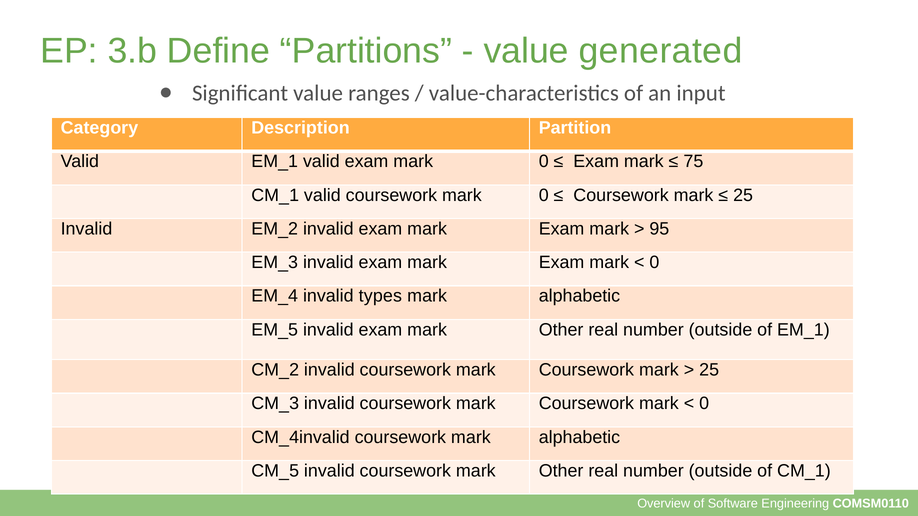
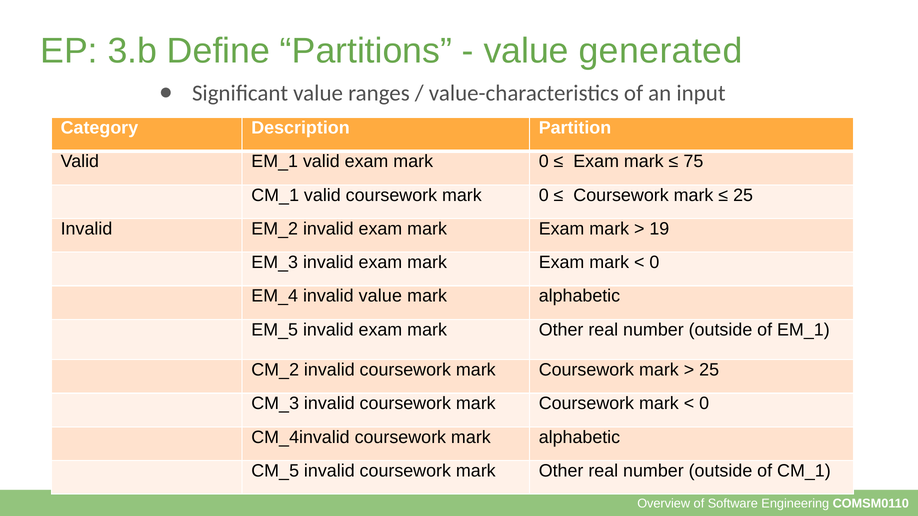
95: 95 -> 19 (659, 229)
invalid types: types -> value (380, 296)
